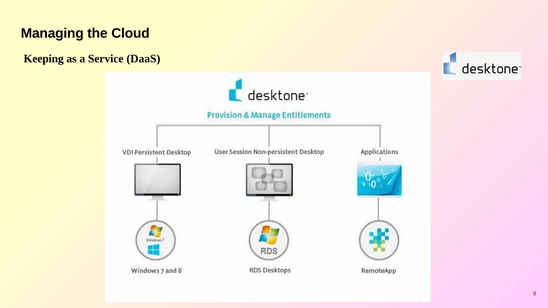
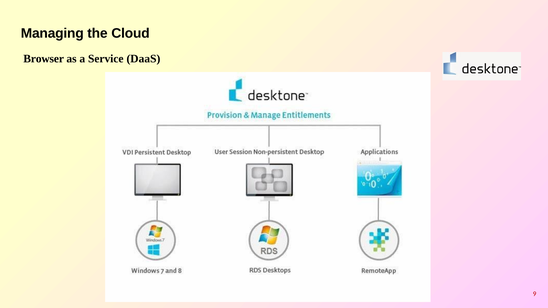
Keeping: Keeping -> Browser (44, 59)
